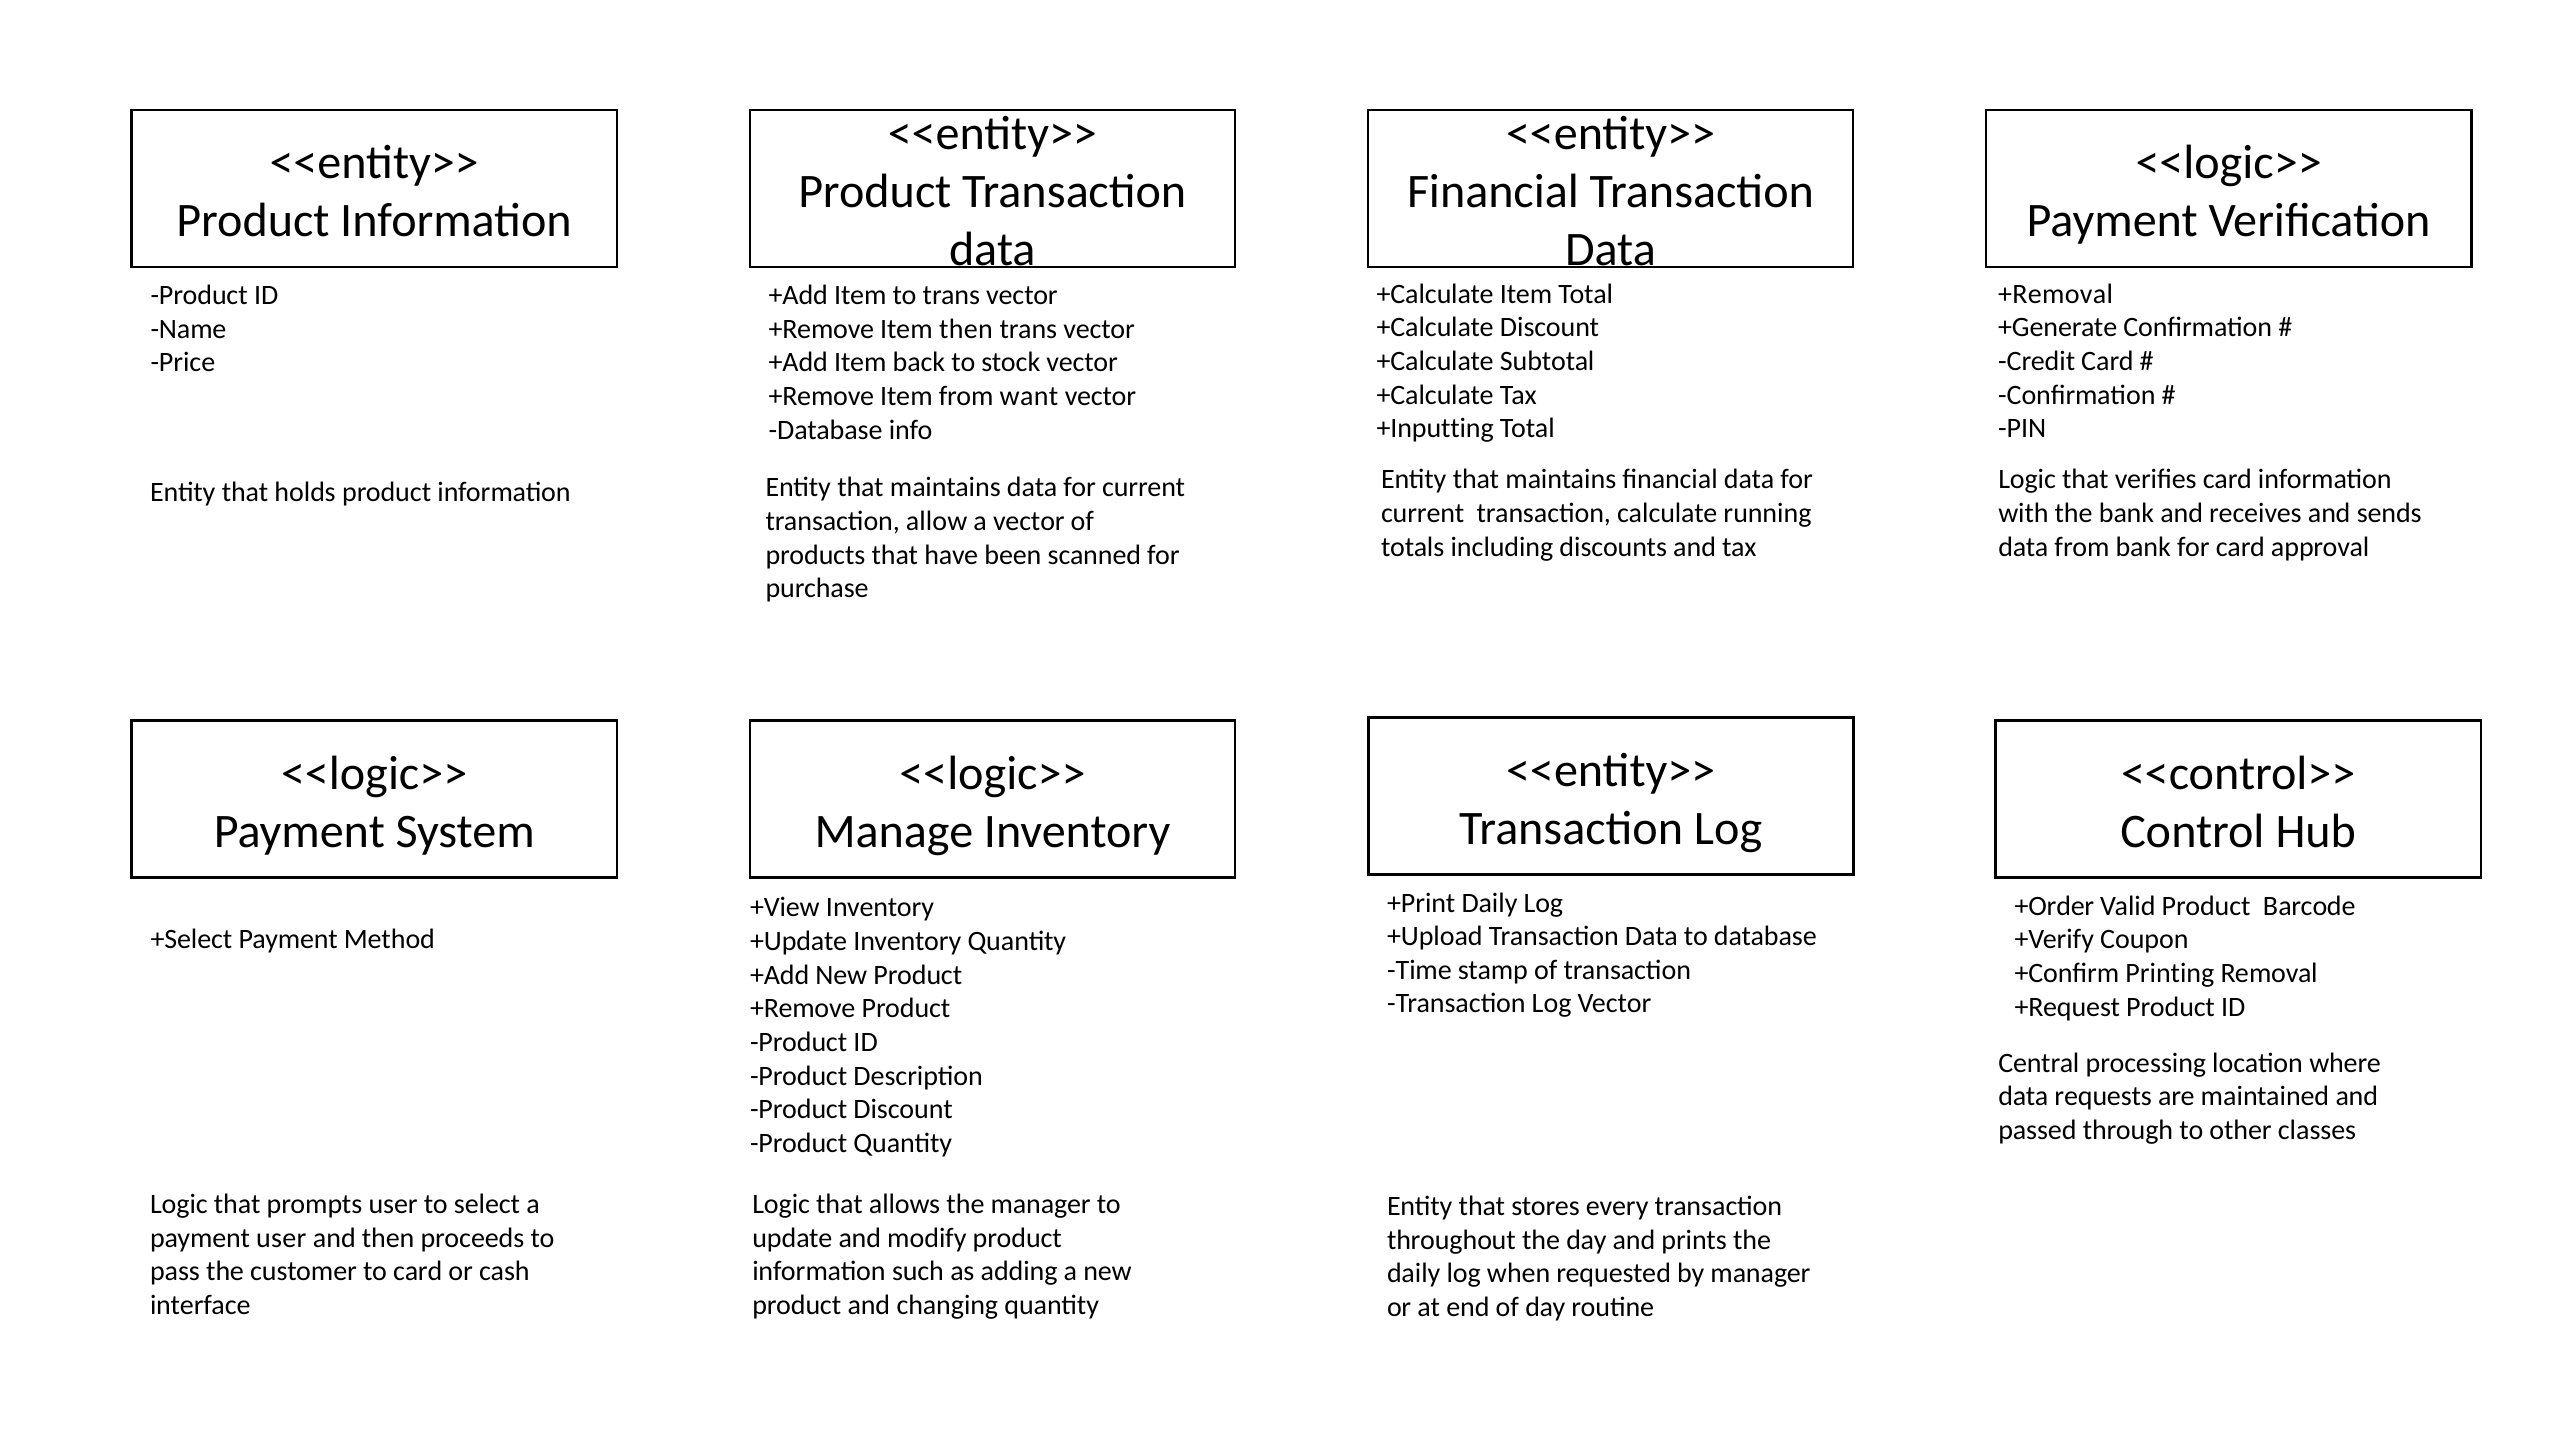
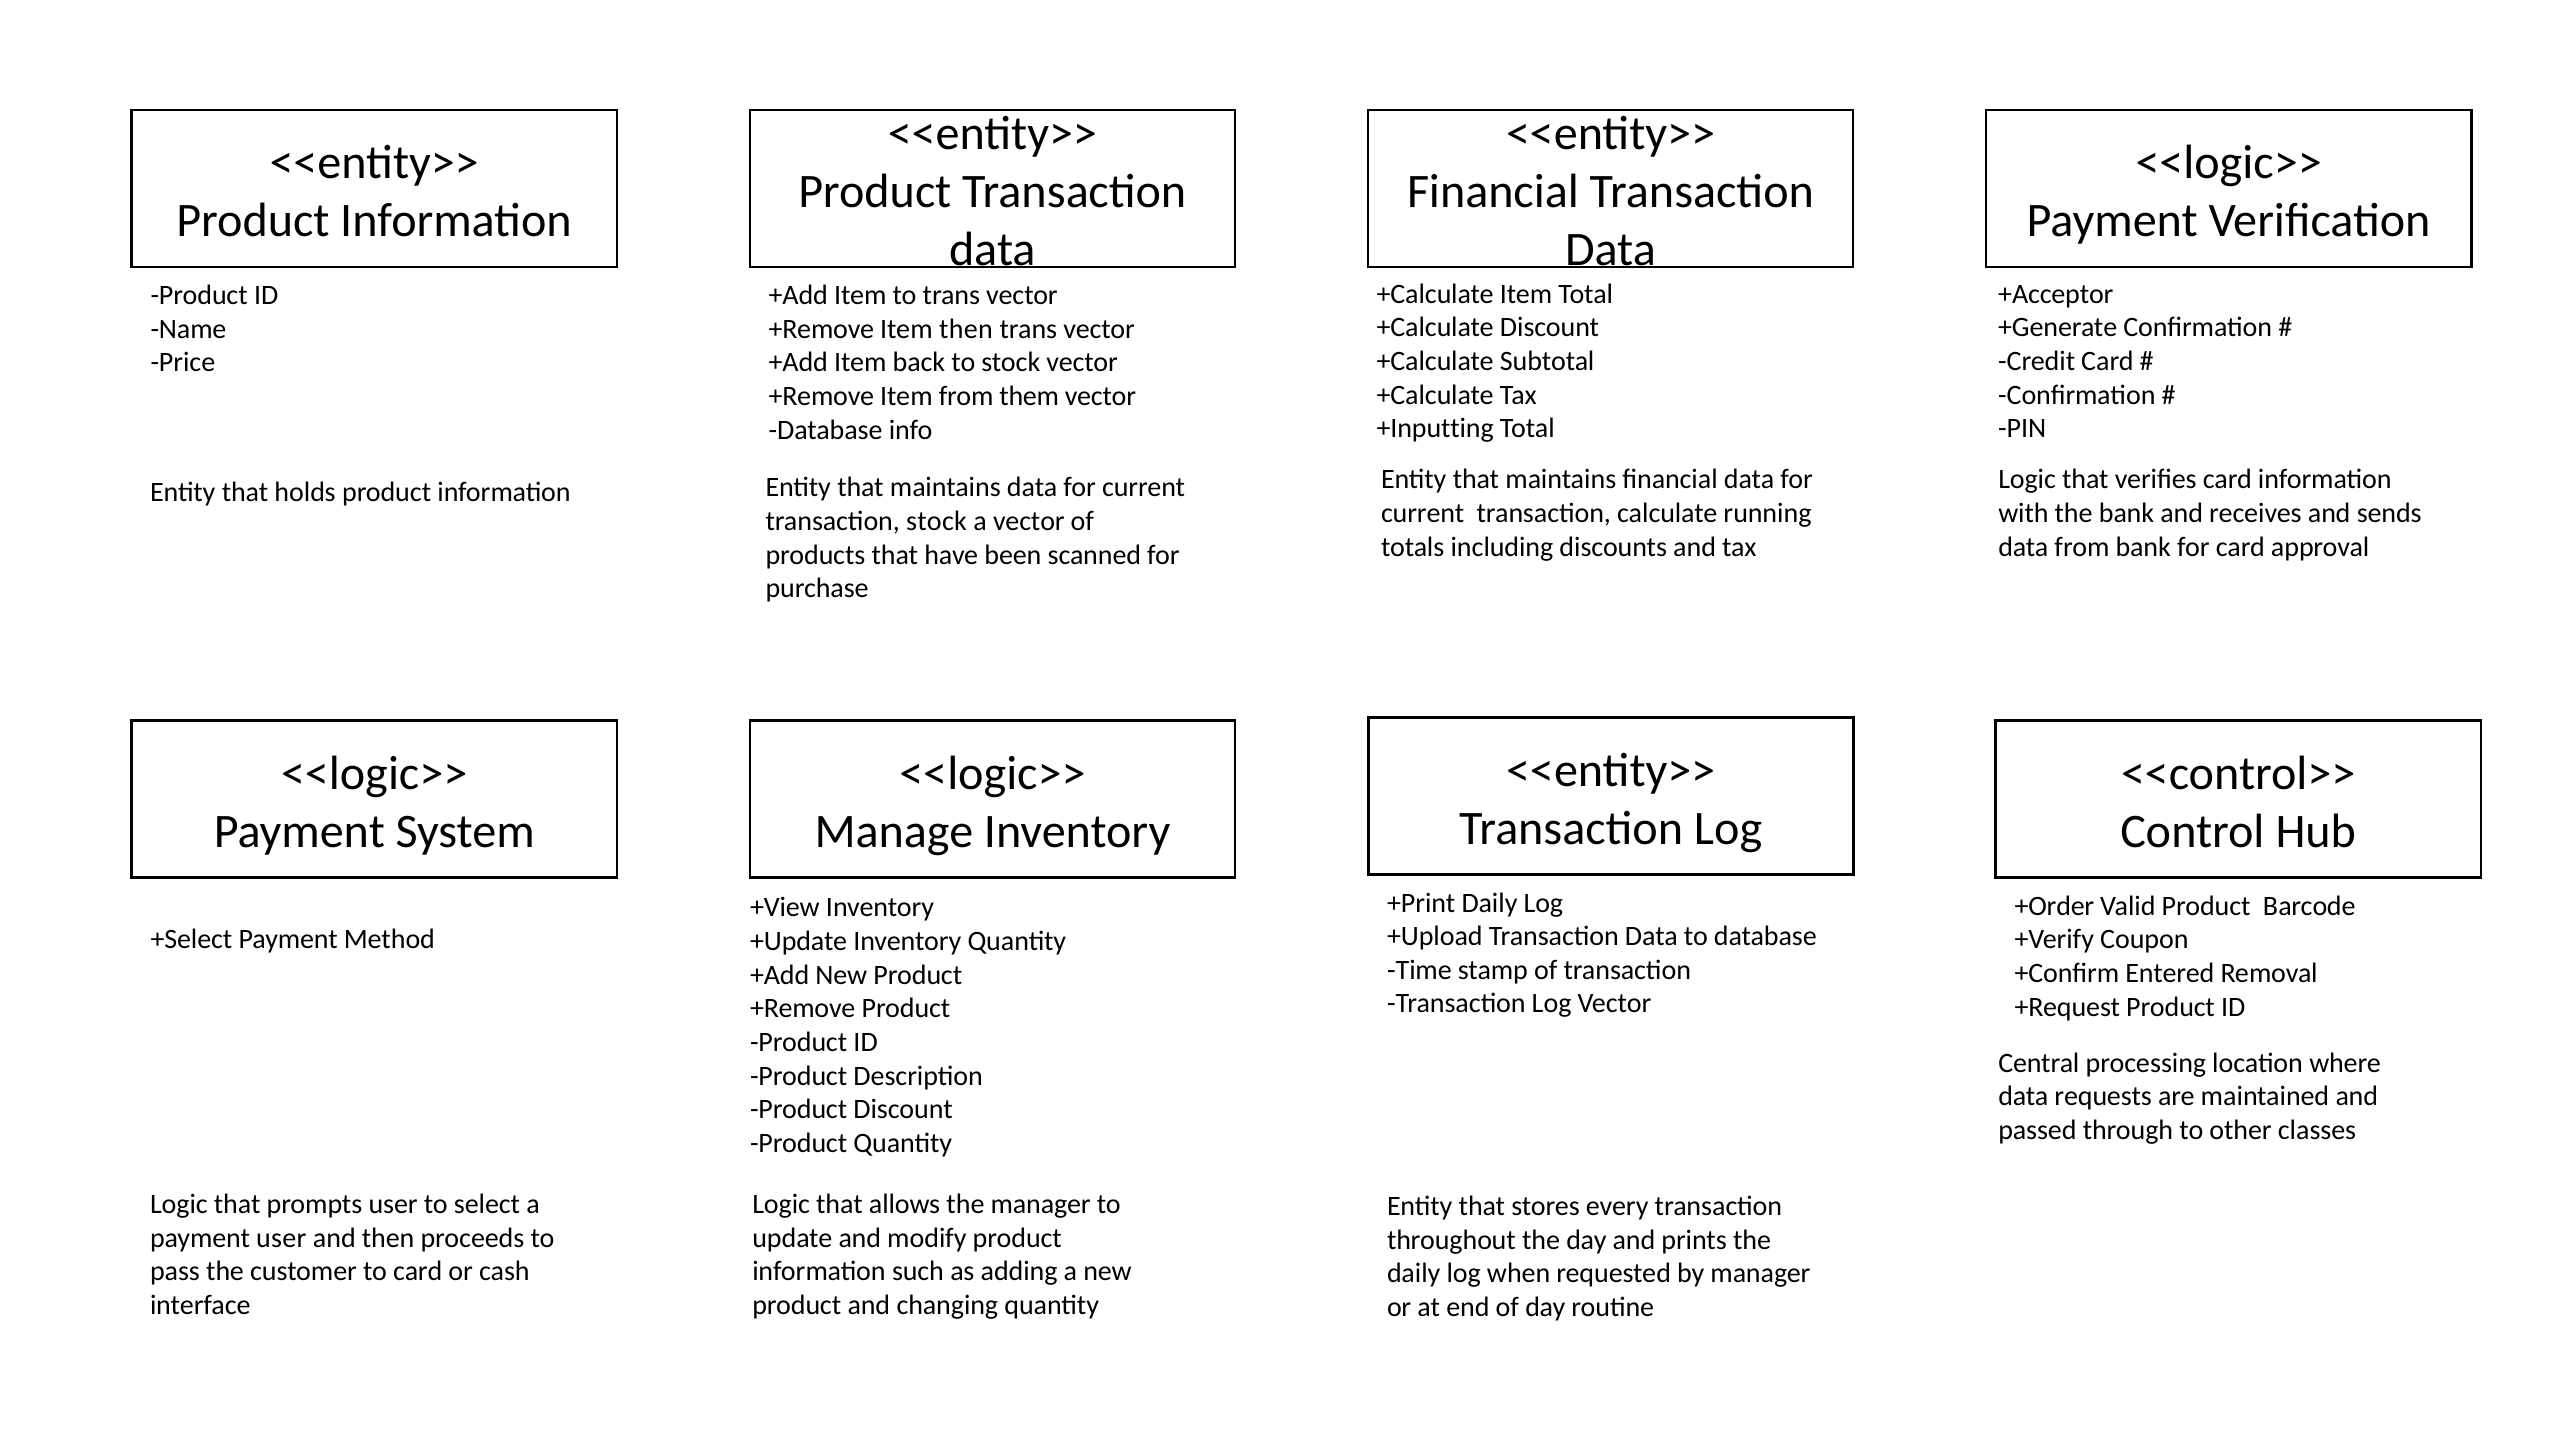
+Removal: +Removal -> +Acceptor (2056, 294)
want: want -> them (1029, 396)
transaction allow: allow -> stock (936, 521)
Printing: Printing -> Entered (2170, 973)
